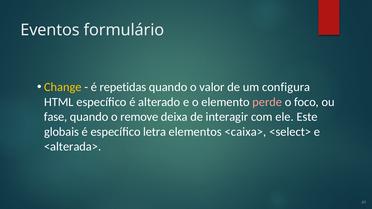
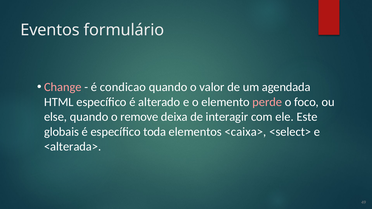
Change colour: yellow -> pink (63, 87)
repetidas: repetidas -> condicao (123, 87)
configura: configura -> agendada (286, 87)
fase: fase -> else (56, 117)
letra: letra -> toda (155, 132)
